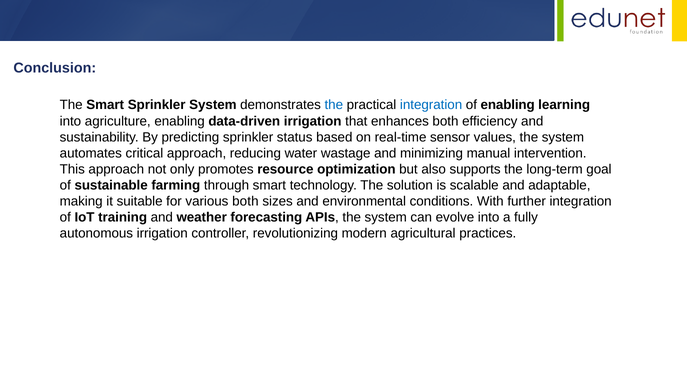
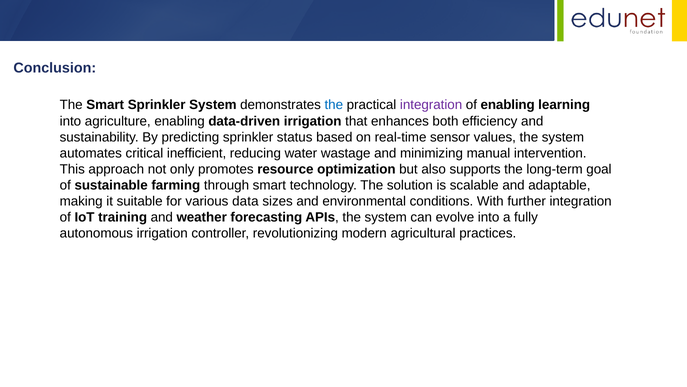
integration colour: blue -> purple (431, 105)
critical approach: approach -> inefficient (197, 153)
various both: both -> data (245, 201)
